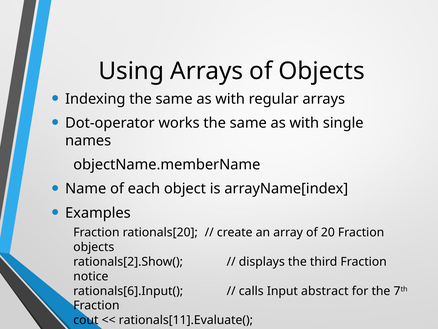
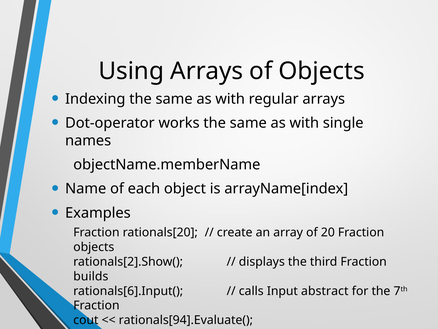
notice: notice -> builds (91, 276)
rationals[11].Evaluate(: rationals[11].Evaluate( -> rationals[94].Evaluate( (186, 320)
